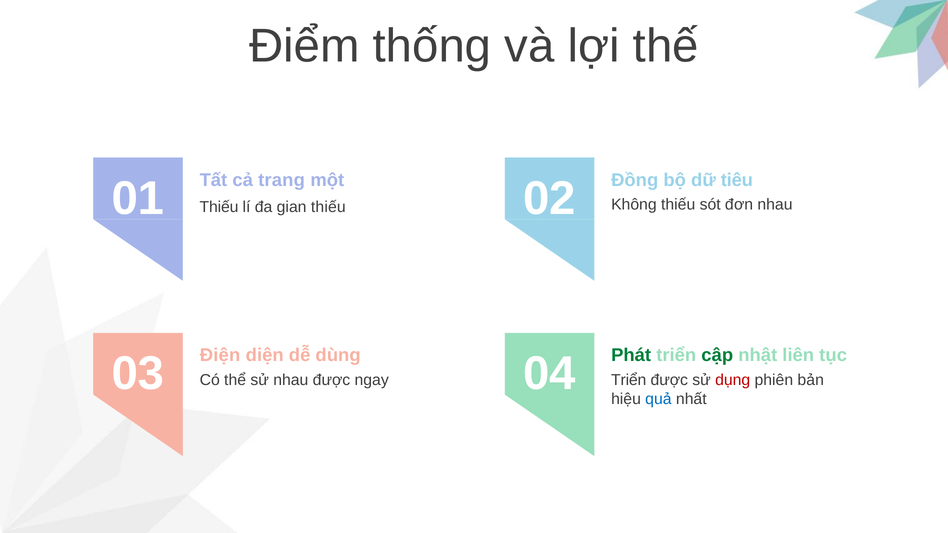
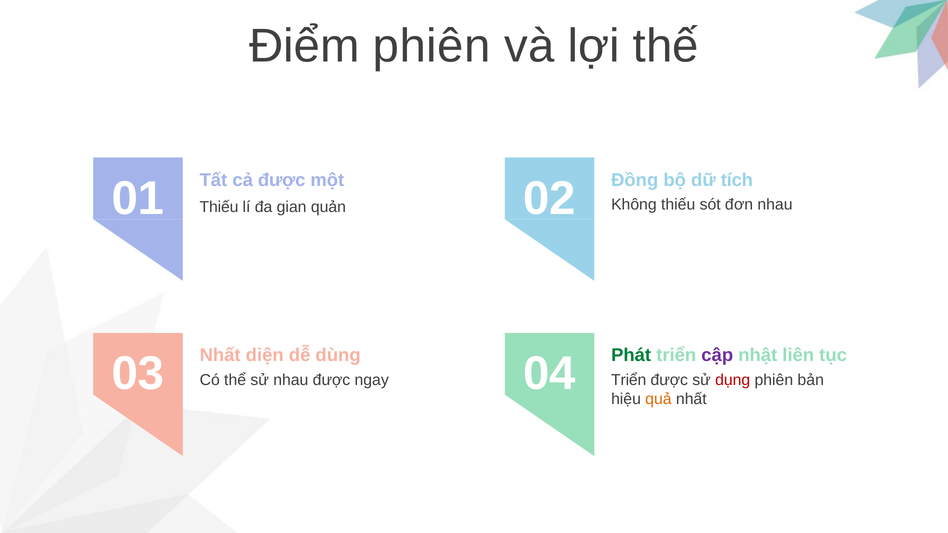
Điểm thống: thống -> phiên (432, 46)
cả trang: trang -> được (282, 180)
tiêu: tiêu -> tích (737, 180)
gian thiếu: thiếu -> quản (328, 207)
cập colour: green -> purple (717, 355)
Điện: Điện -> Nhất (220, 355)
quả colour: blue -> orange (658, 399)
